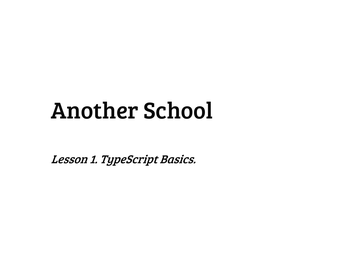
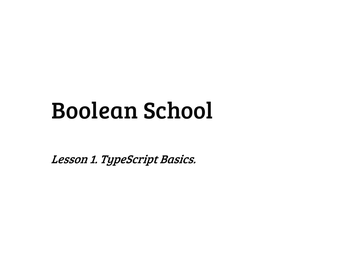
Another: Another -> Boolean (95, 111)
